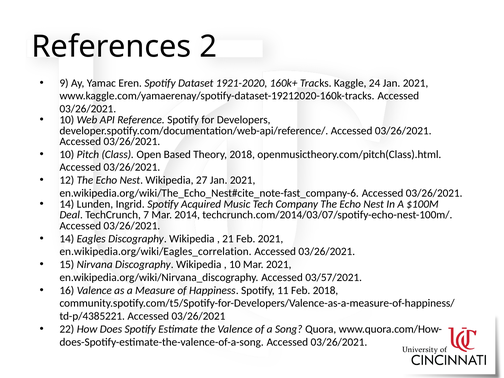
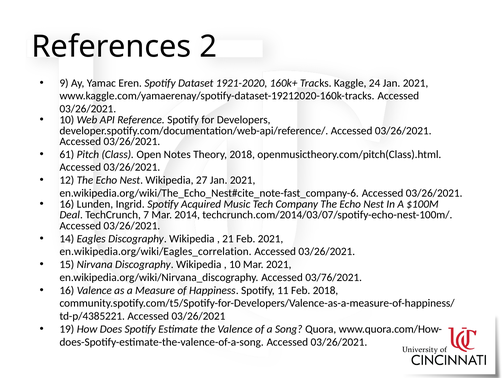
10: 10 -> 61 (67, 154)
Based: Based -> Notes (177, 154)
14: 14 -> 16 (67, 204)
03/57/2021: 03/57/2021 -> 03/76/2021 (334, 277)
22: 22 -> 19 (67, 329)
